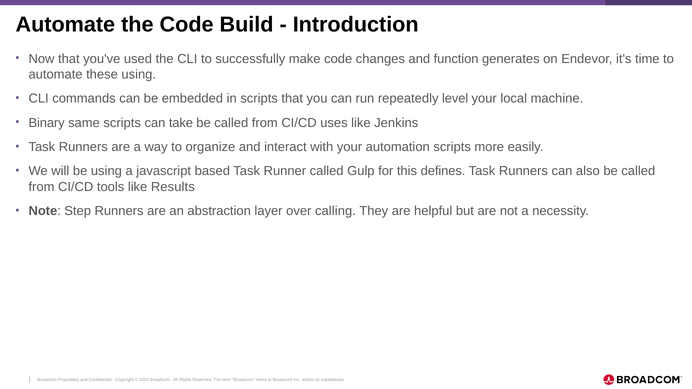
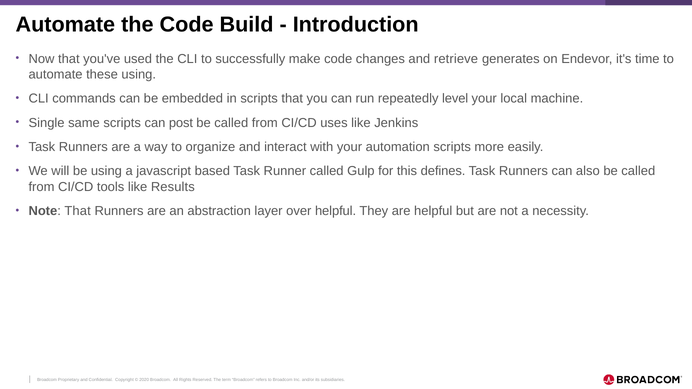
function: function -> retrieve (456, 59)
Binary: Binary -> Single (47, 123)
take: take -> post (181, 123)
Note Step: Step -> That (78, 211)
over calling: calling -> helpful (336, 211)
